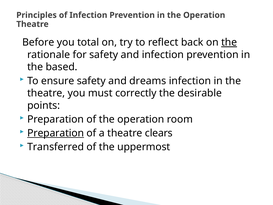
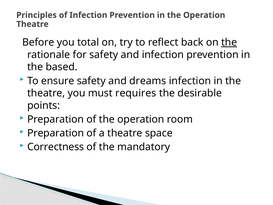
correctly: correctly -> requires (136, 93)
Preparation underline: present -> none (56, 133)
clears: clears -> space (159, 133)
Transferred: Transferred -> Correctness (56, 147)
uppermost: uppermost -> mandatory (144, 147)
